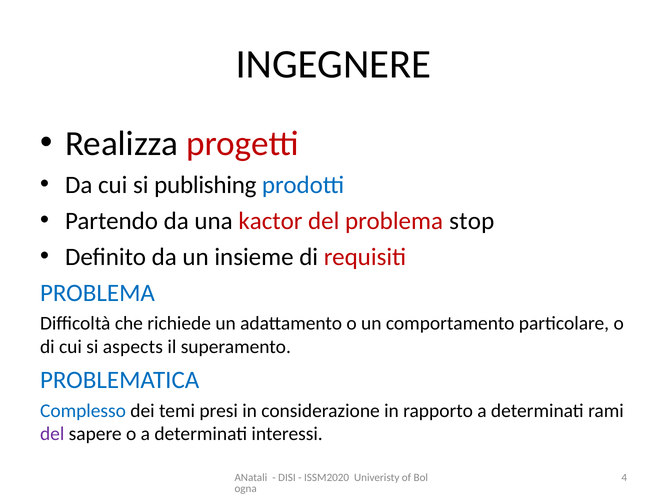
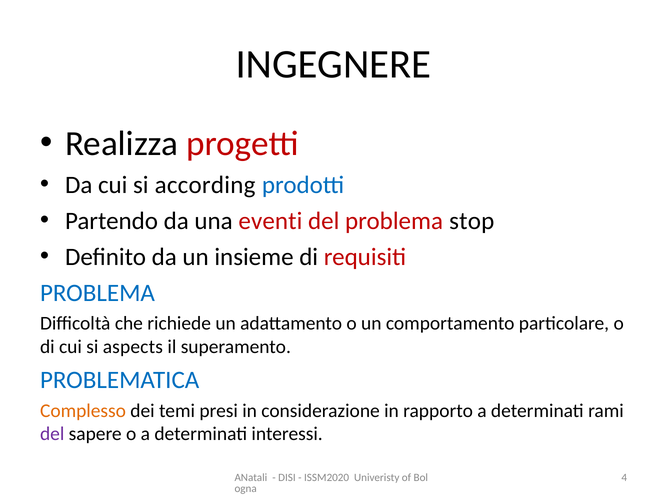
publishing: publishing -> according (205, 185)
kactor: kactor -> eventi (270, 221)
Complesso colour: blue -> orange (83, 411)
